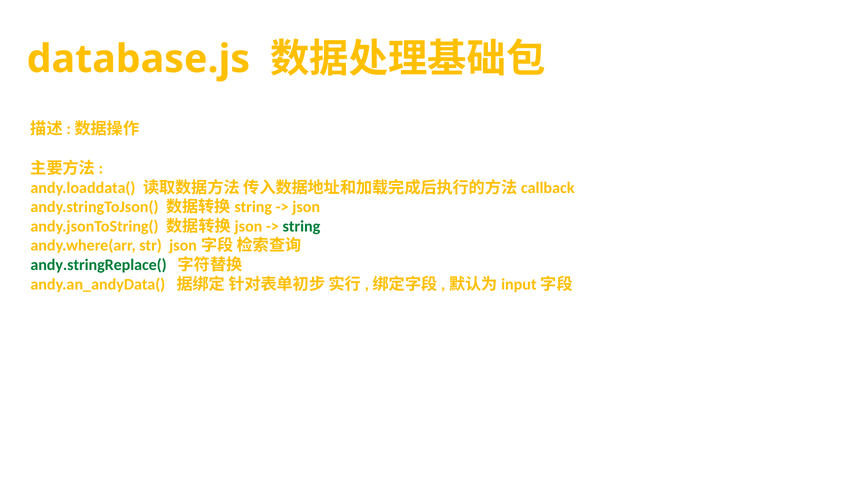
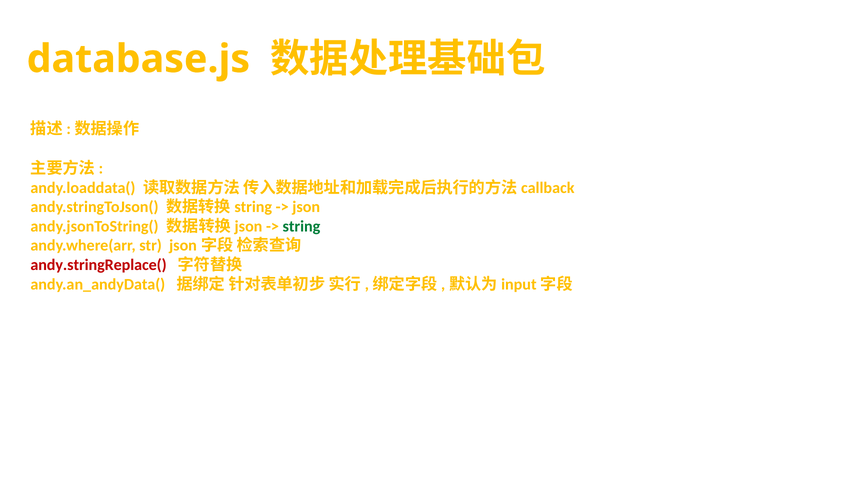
andy.stringReplace( colour: green -> red (99, 265)
